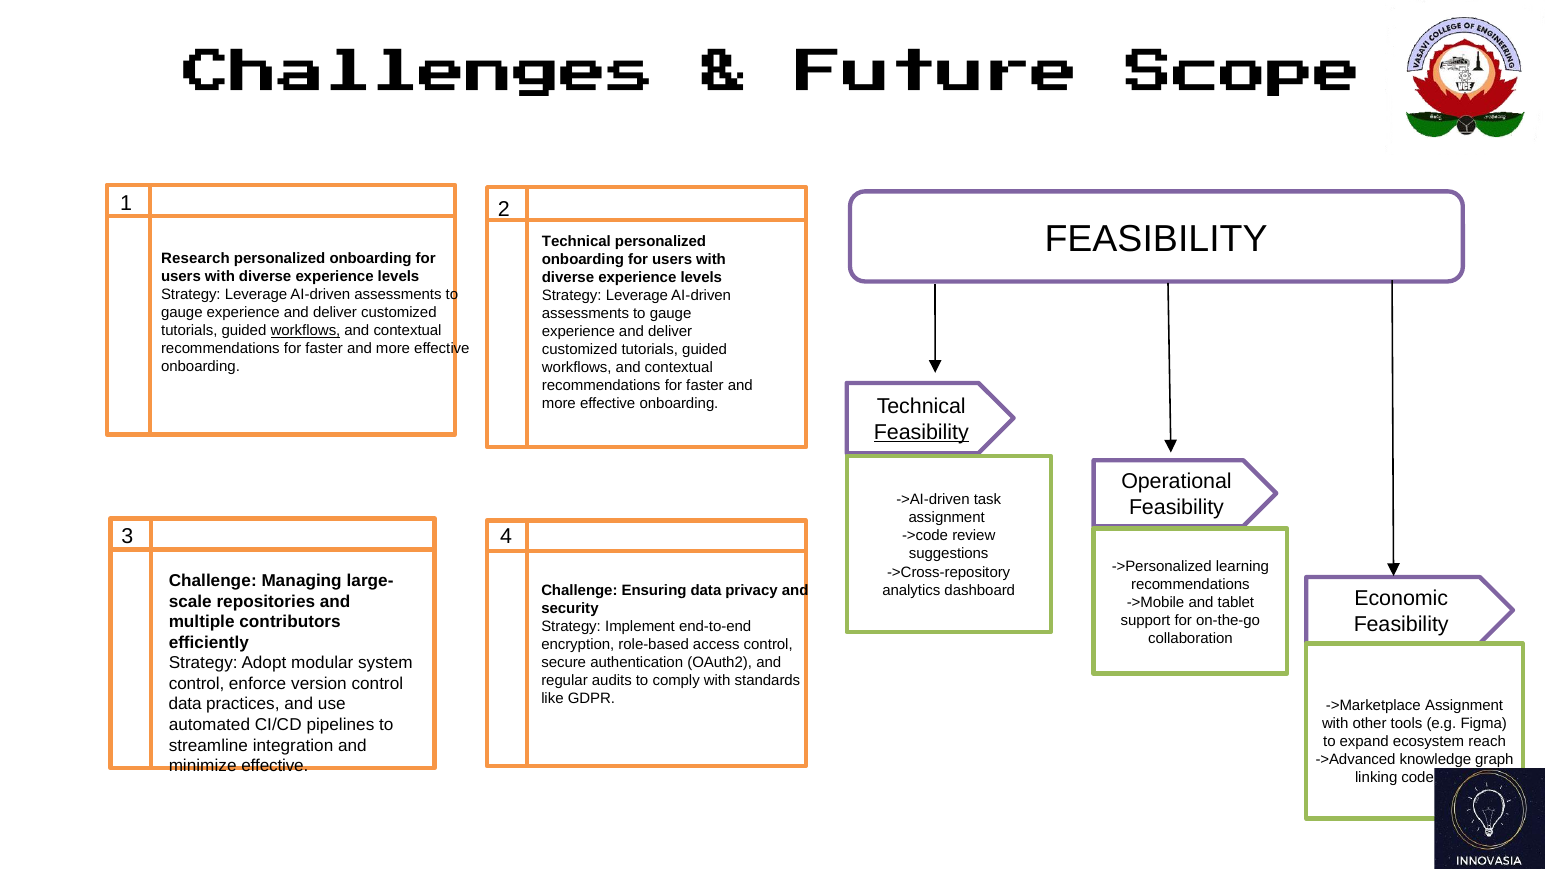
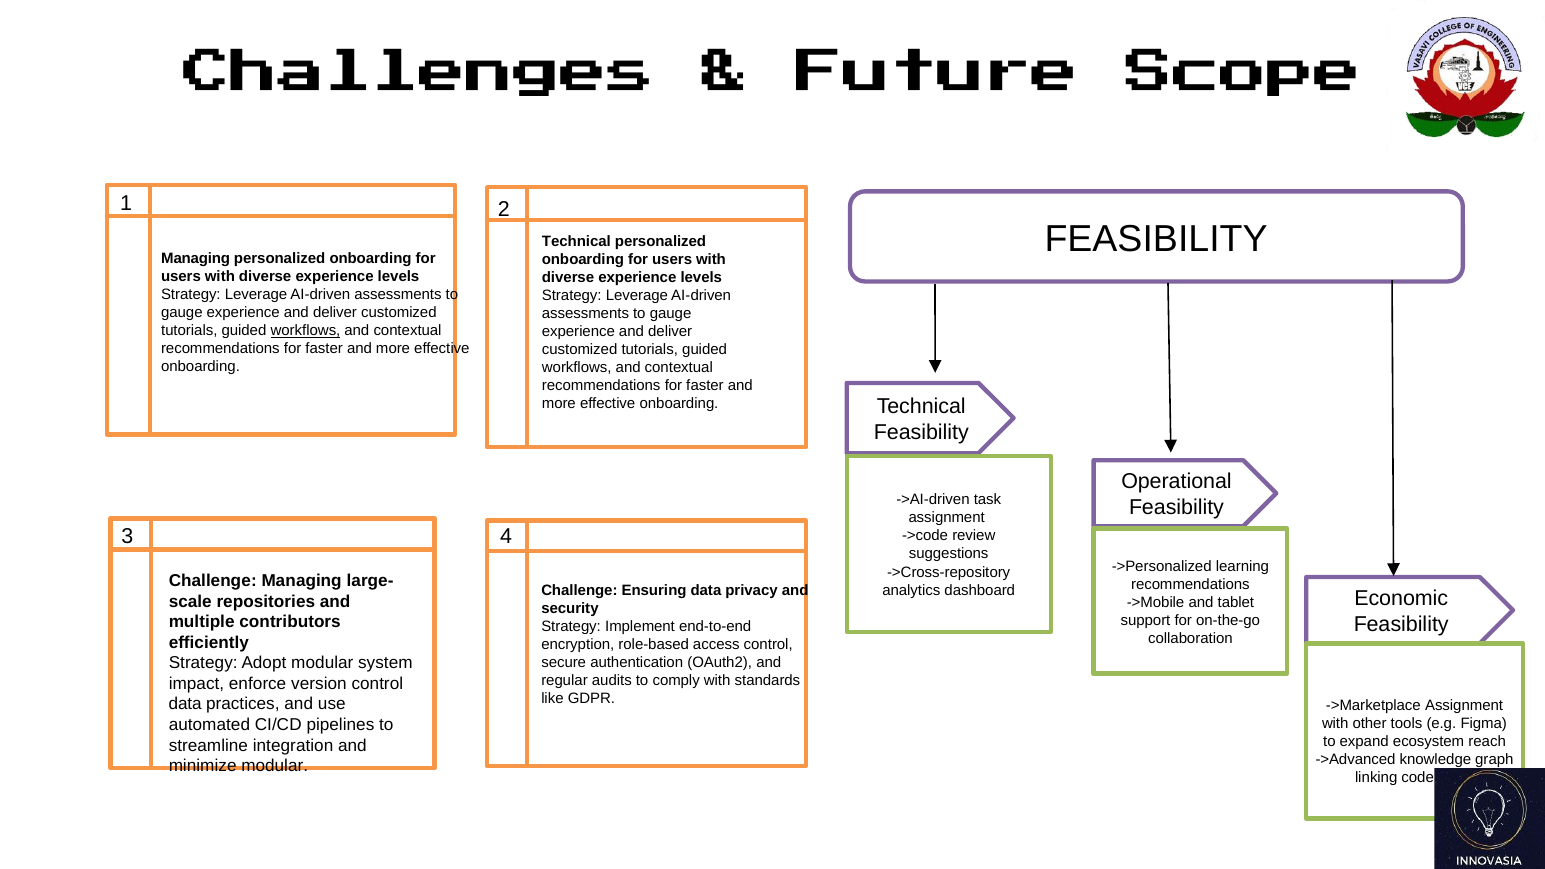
Research: Research -> Managing (196, 259)
Feasibility underline: present -> none (921, 432)
control: control -> impact (196, 684)
minimize effective: effective -> modular (275, 766)
